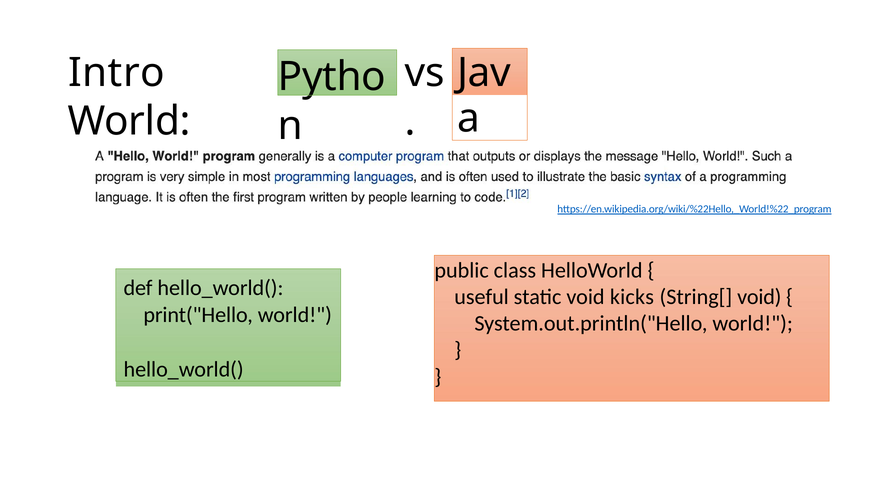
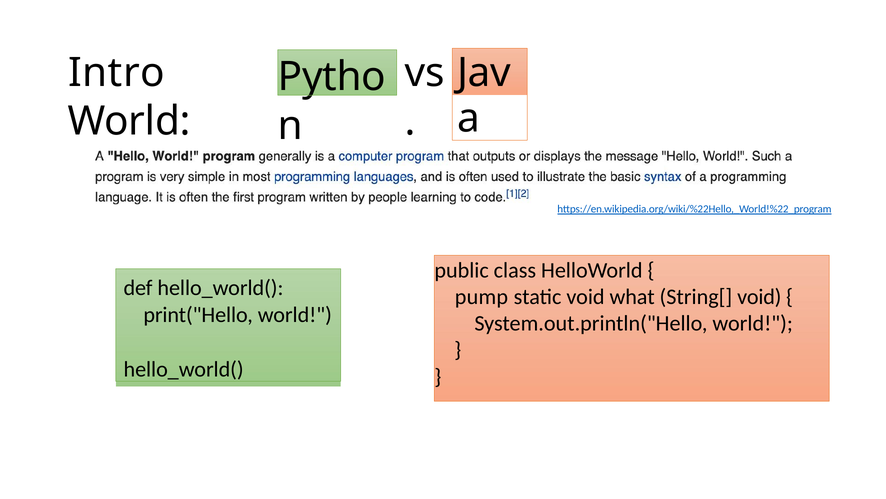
useful: useful -> pump (481, 297)
kicks: kicks -> what (632, 297)
